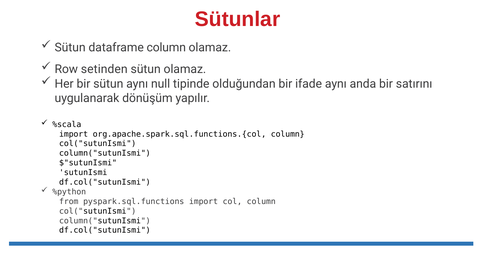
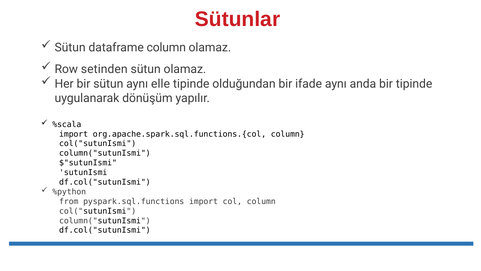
null: null -> elle (161, 84)
bir satırını: satırını -> tipinde (414, 84)
